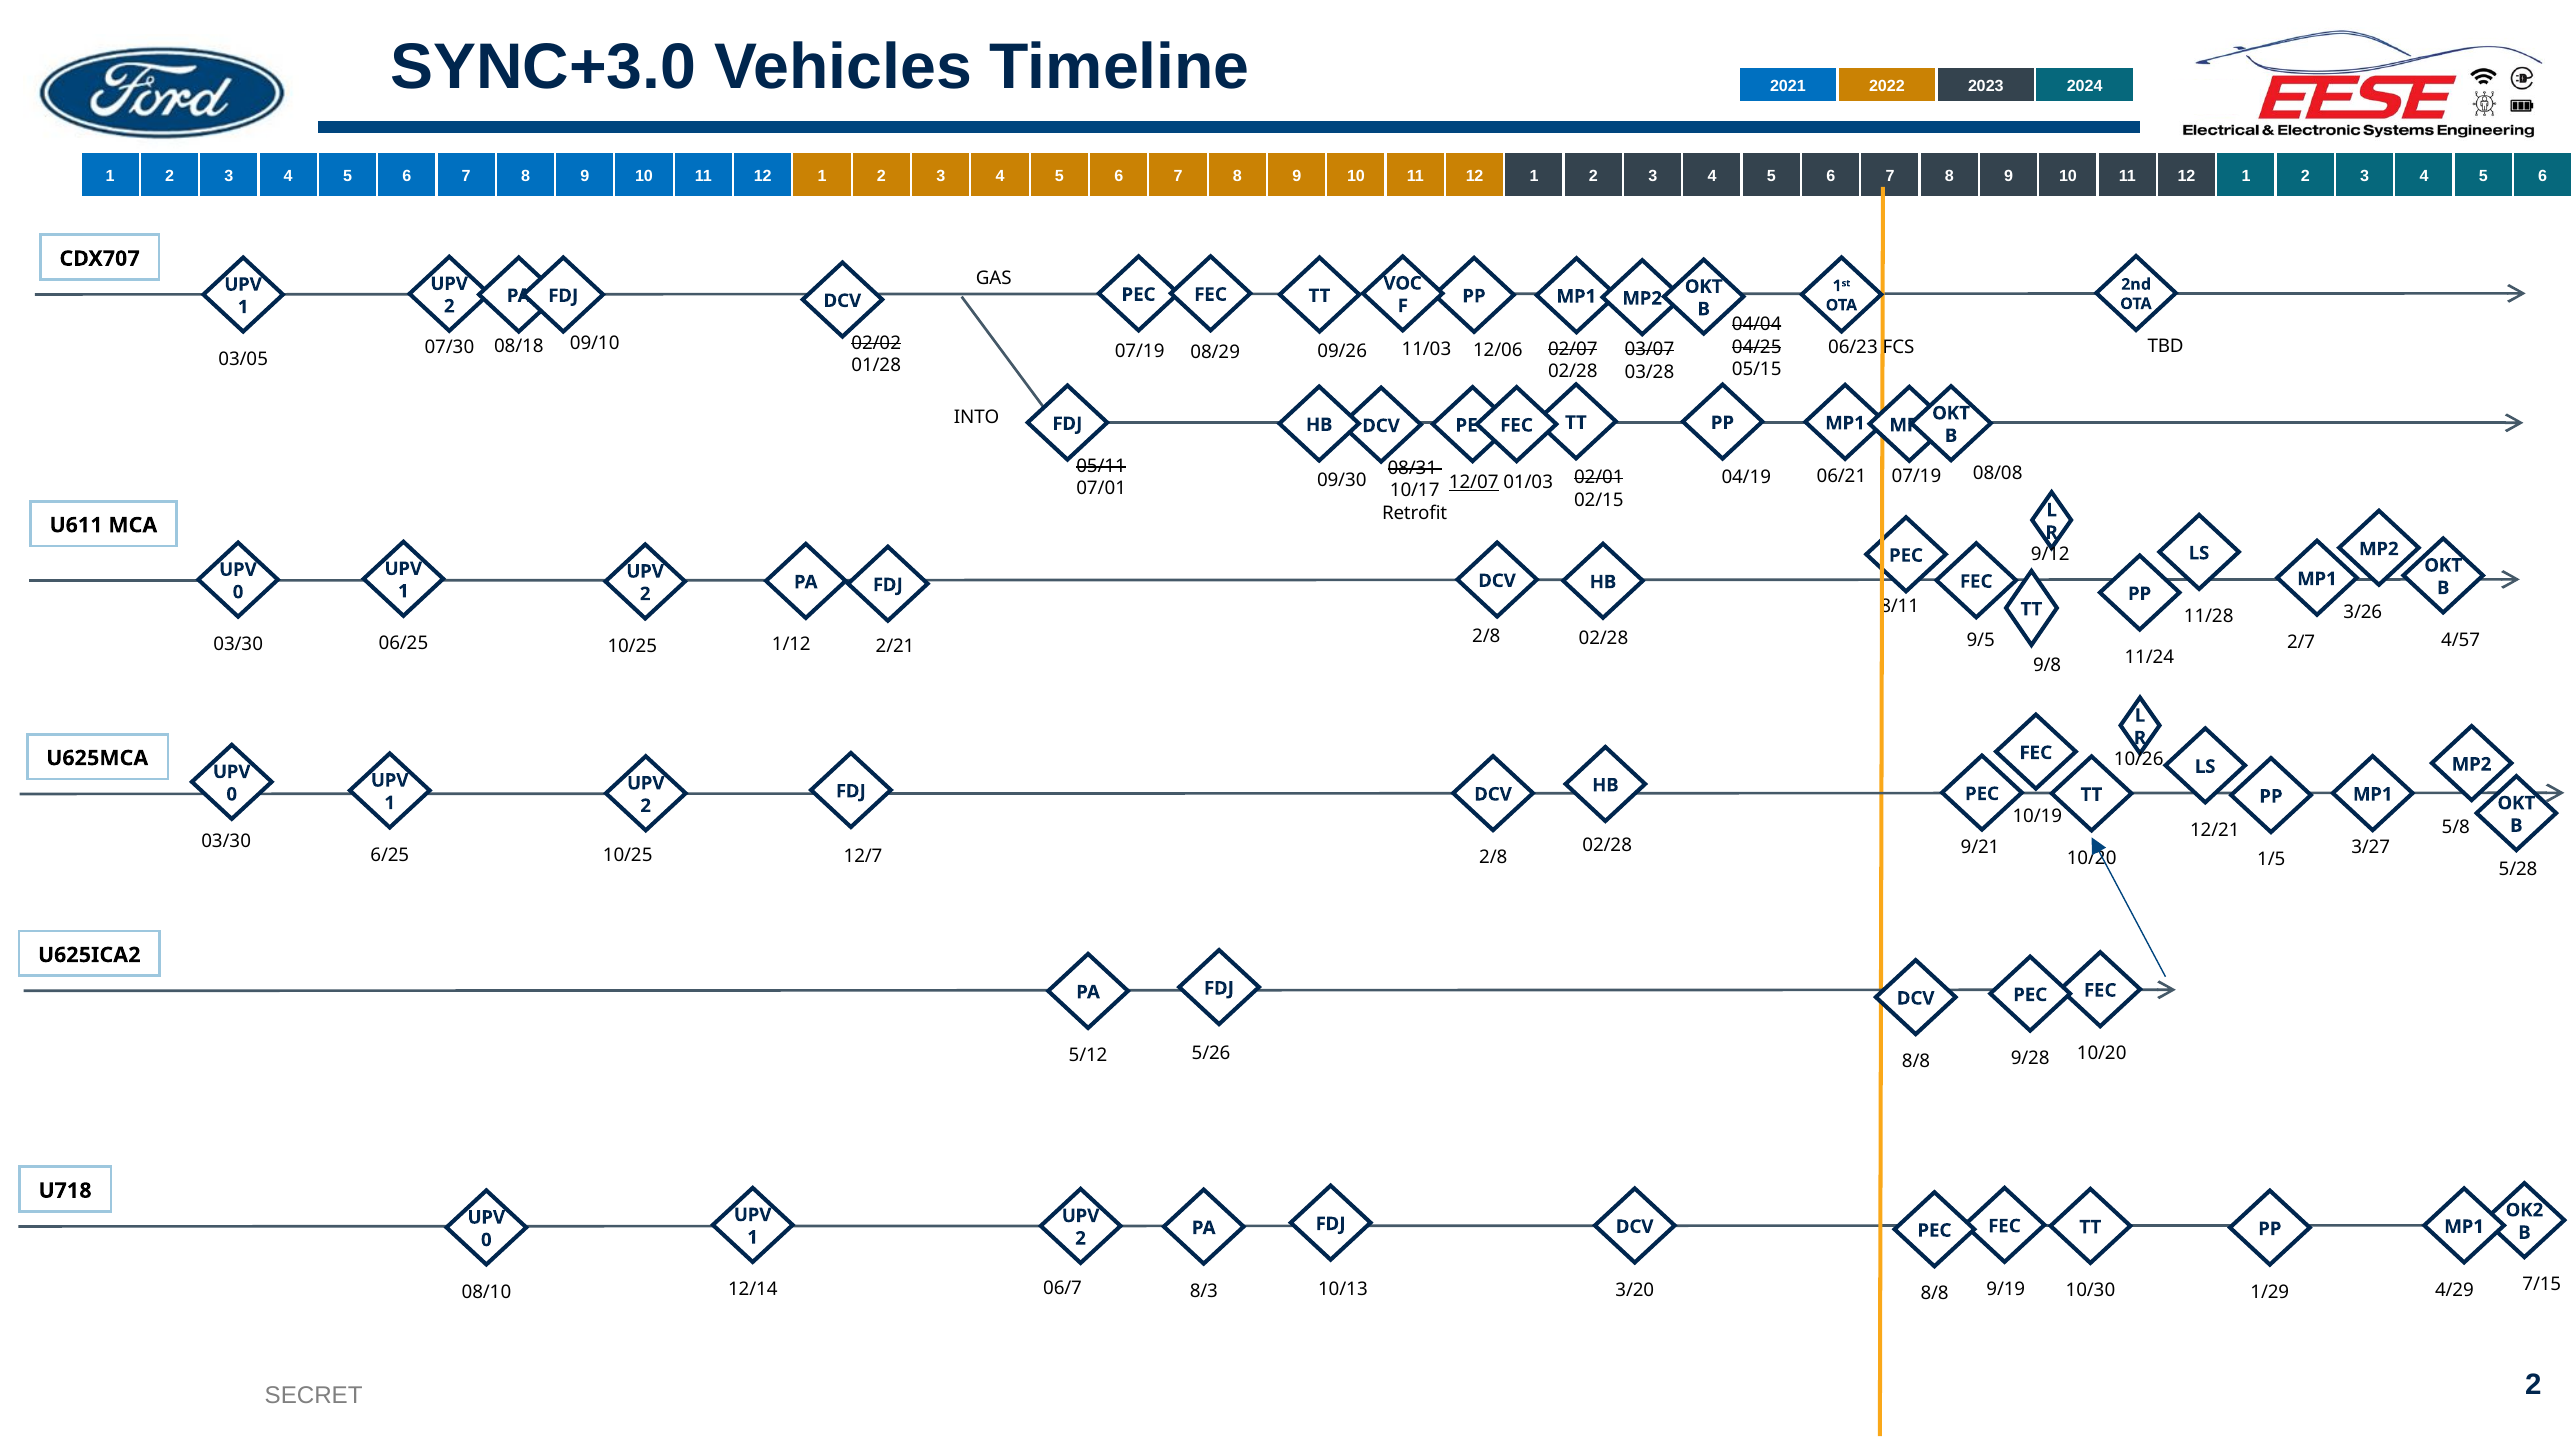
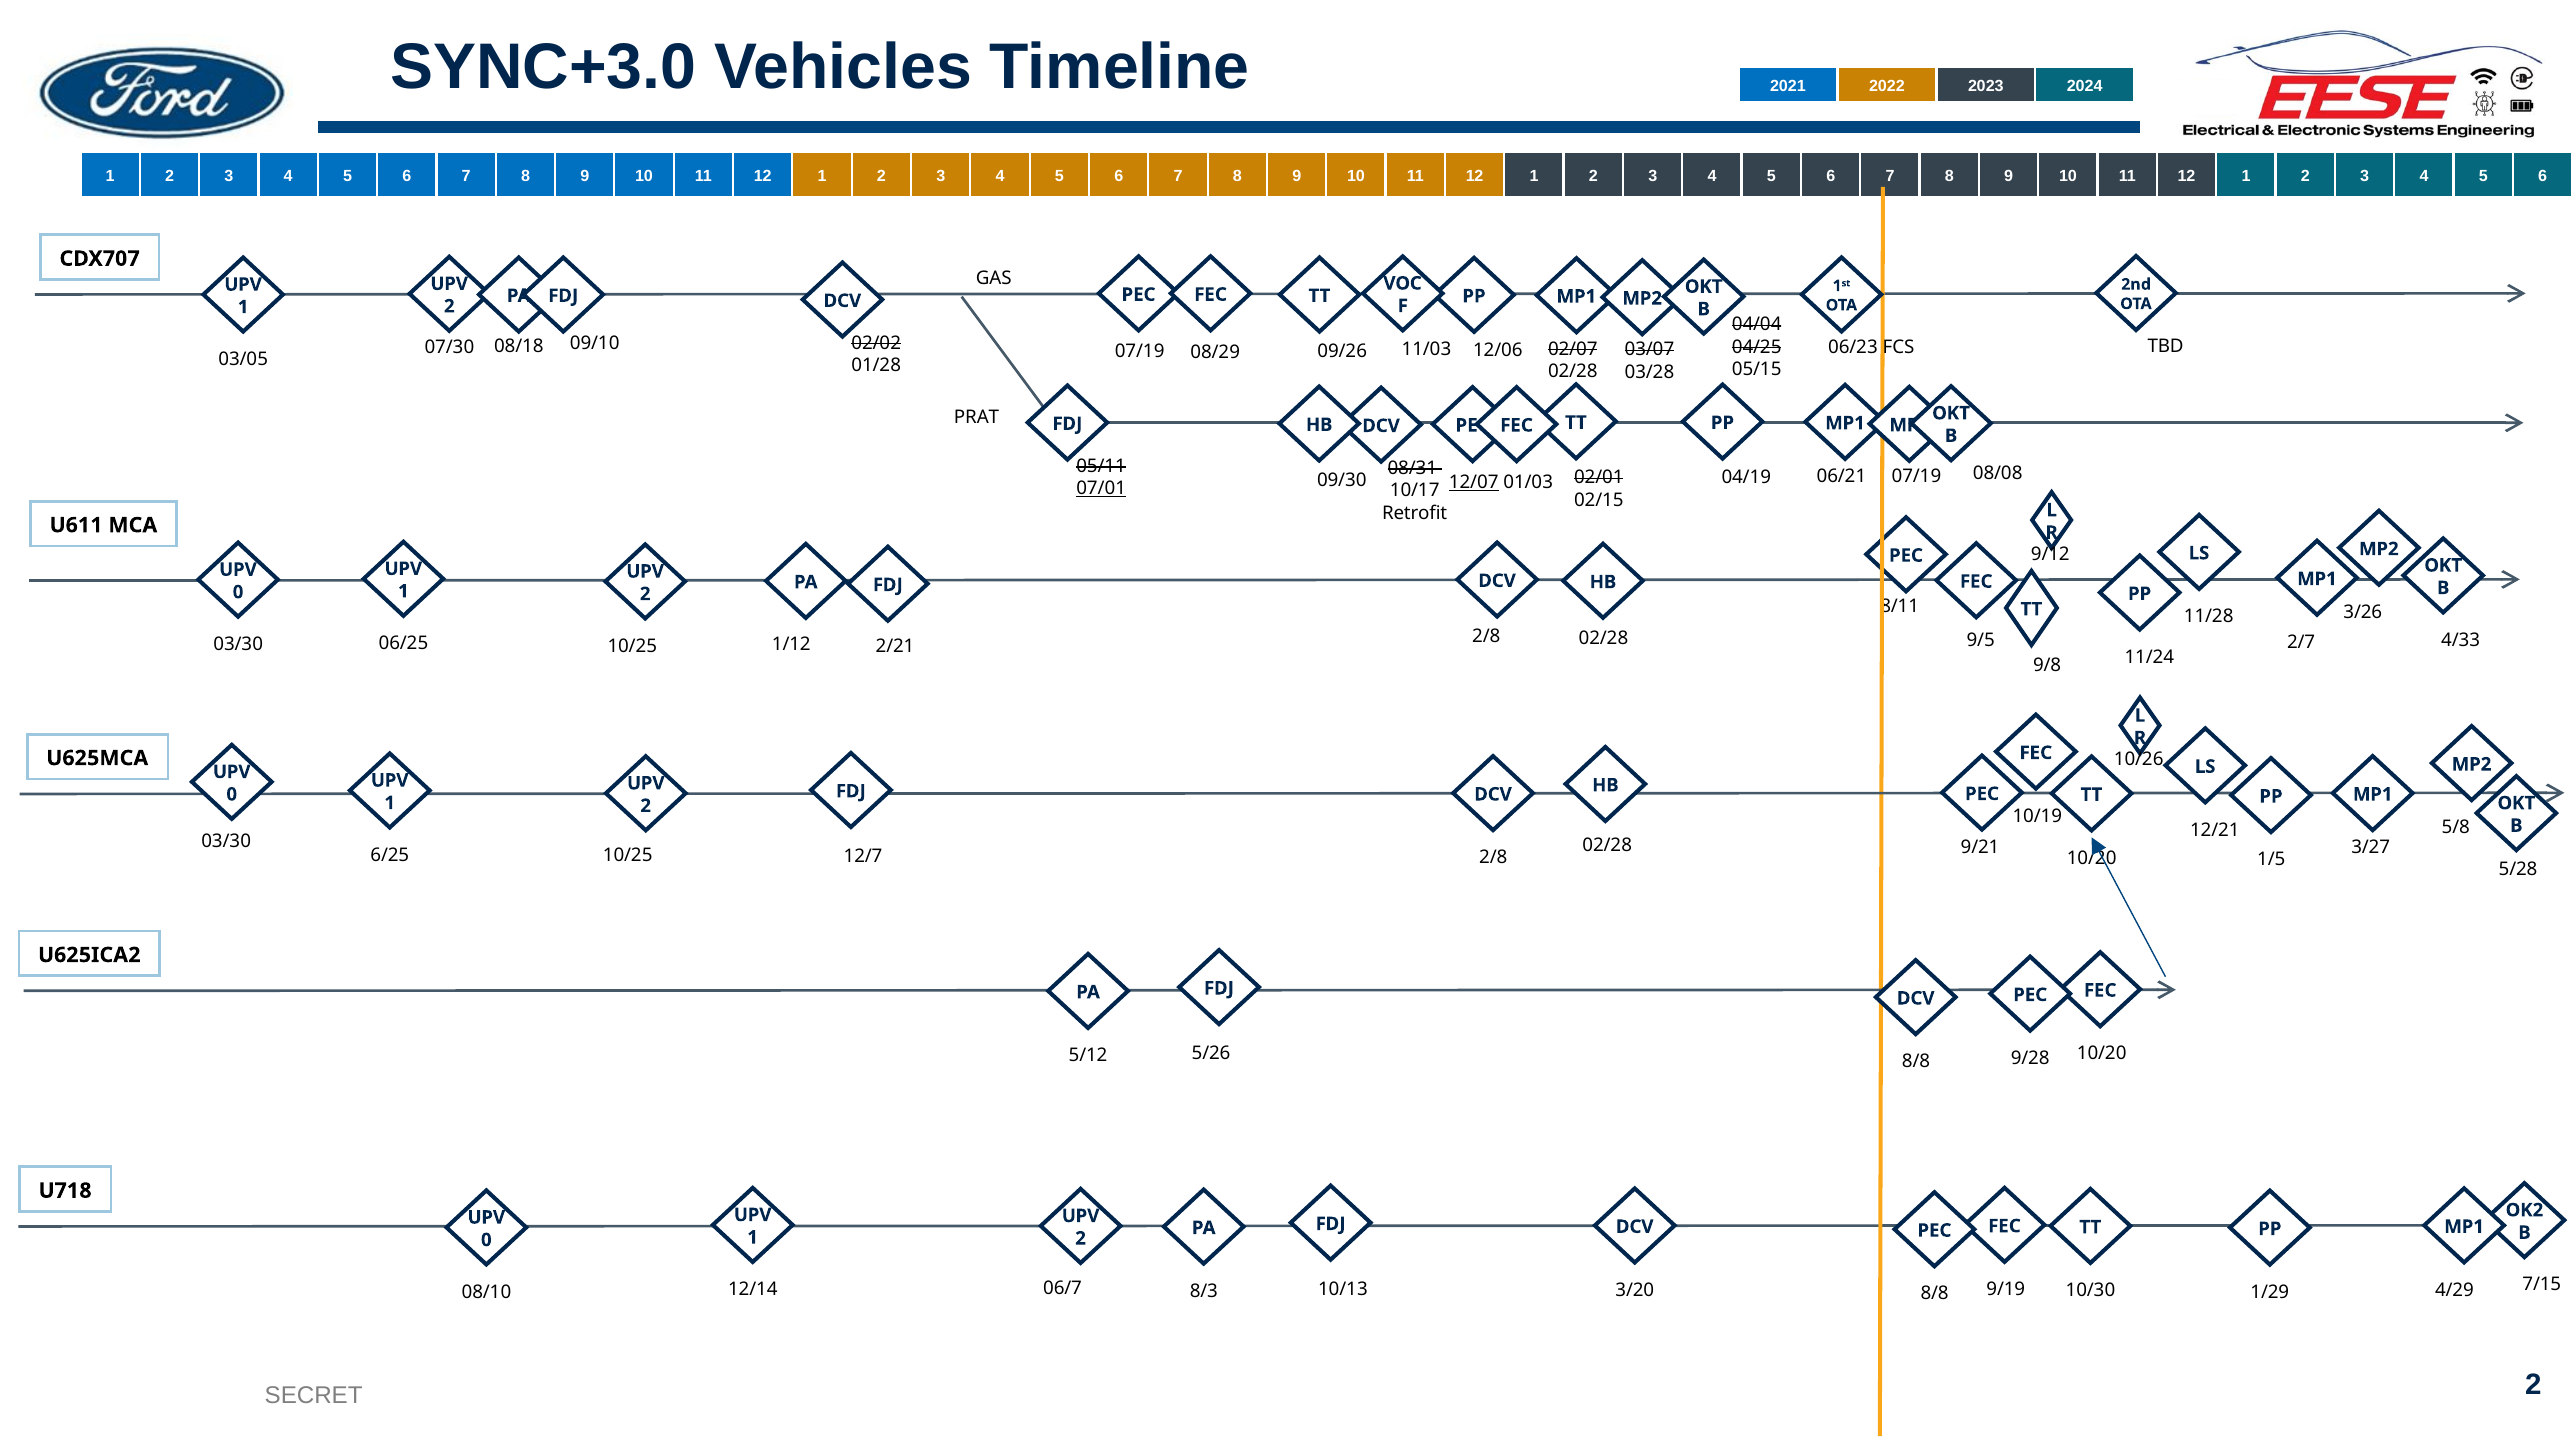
INTO: INTO -> PRAT (977, 418)
07/01 underline: none -> present (1101, 489)
4/57: 4/57 -> 4/33 (2461, 640)
